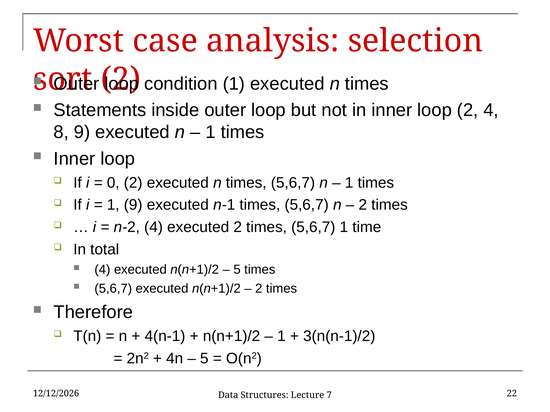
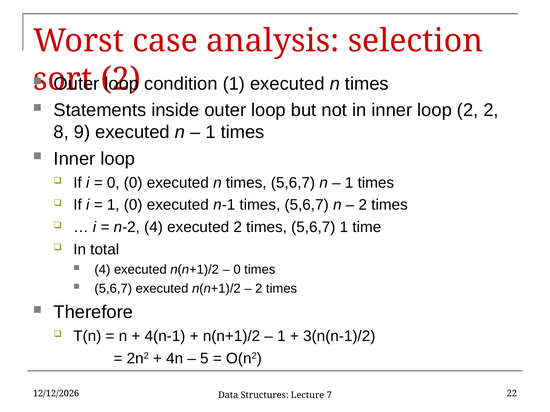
2 4: 4 -> 2 (491, 110)
0 2: 2 -> 0 (133, 183)
1 9: 9 -> 0 (133, 205)
5: 5 -> 0 (237, 270)
